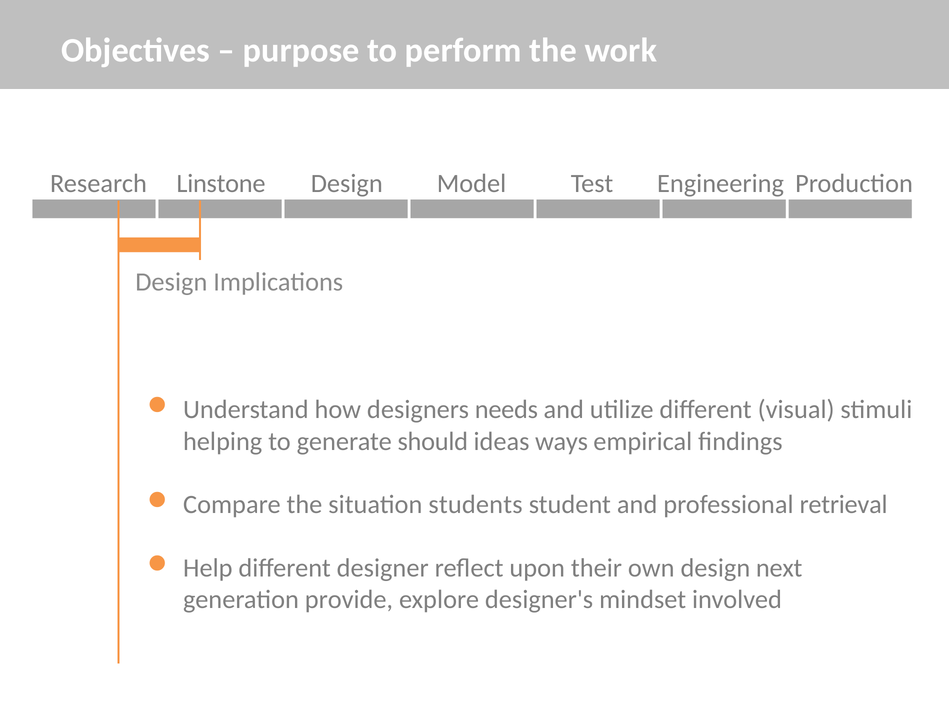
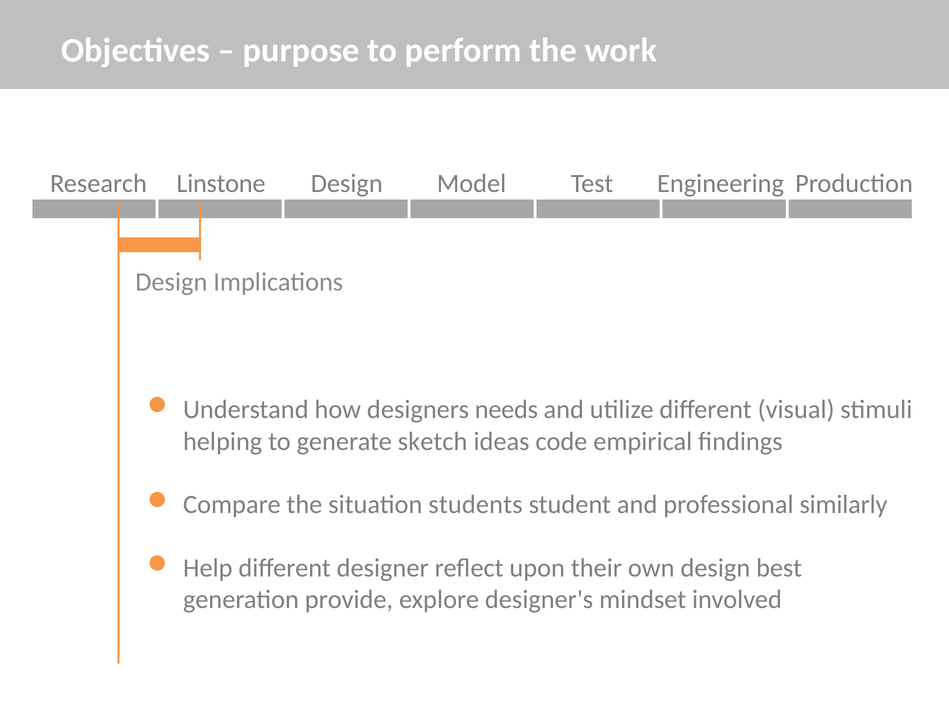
should: should -> sketch (433, 441)
ways: ways -> code (561, 441)
retrieval: retrieval -> similarly (844, 505)
next: next -> best (779, 568)
